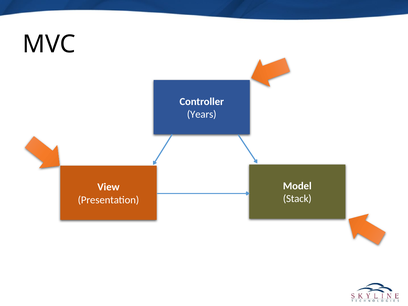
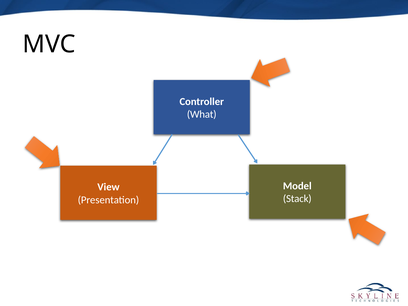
Years: Years -> What (202, 114)
